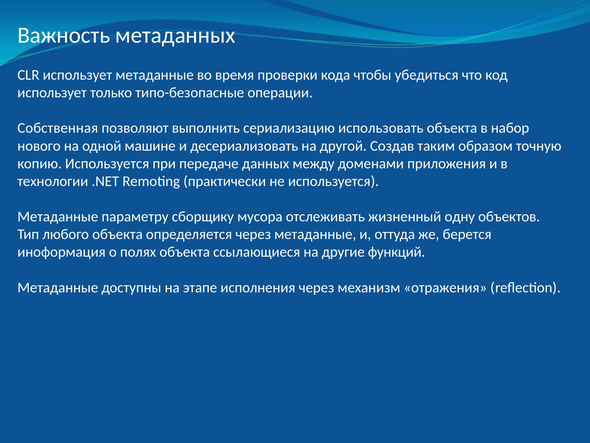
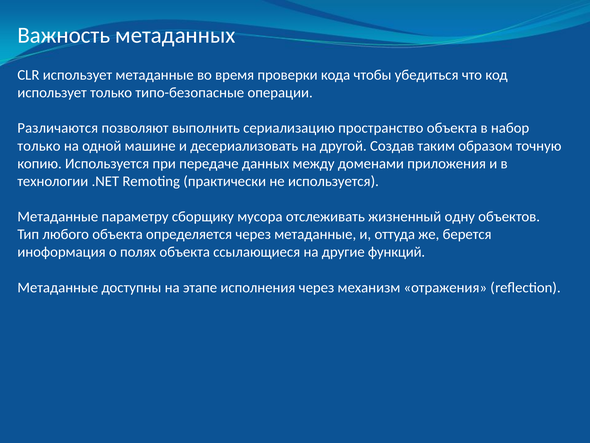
Собственная: Собственная -> Различаются (58, 128)
использовать: использовать -> пространство (381, 128)
нового: нового -> только (39, 146)
